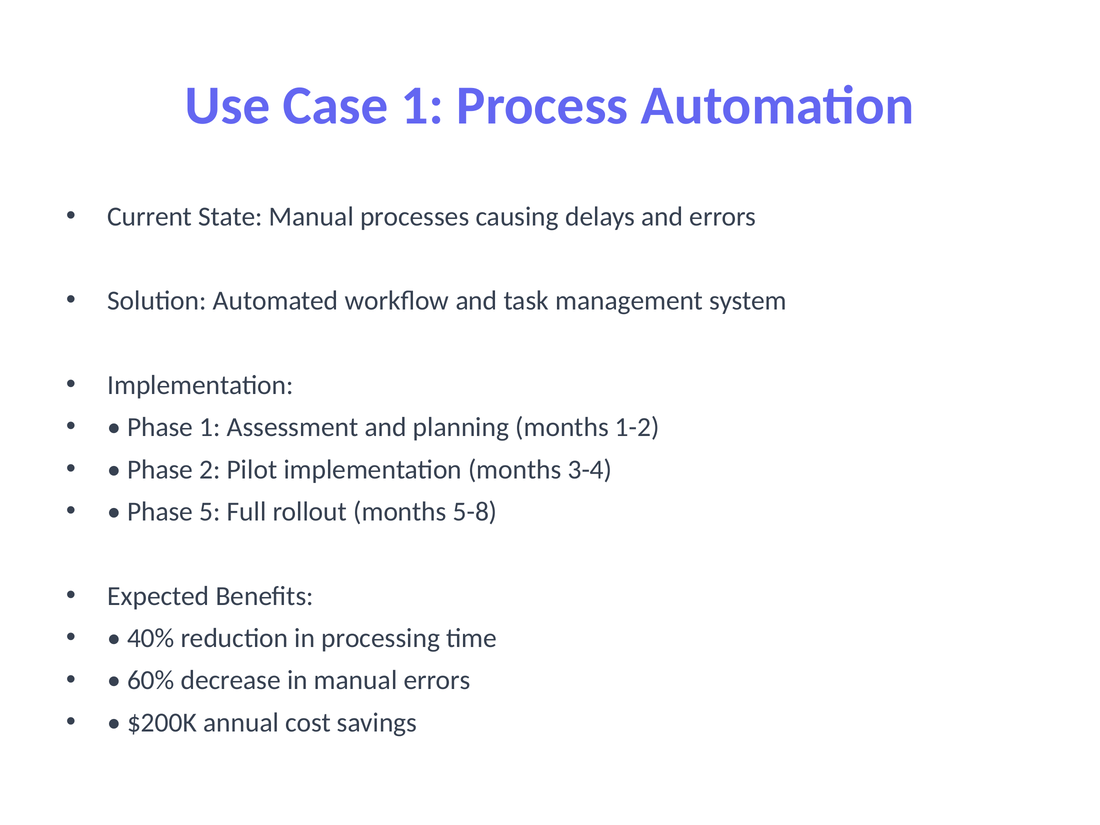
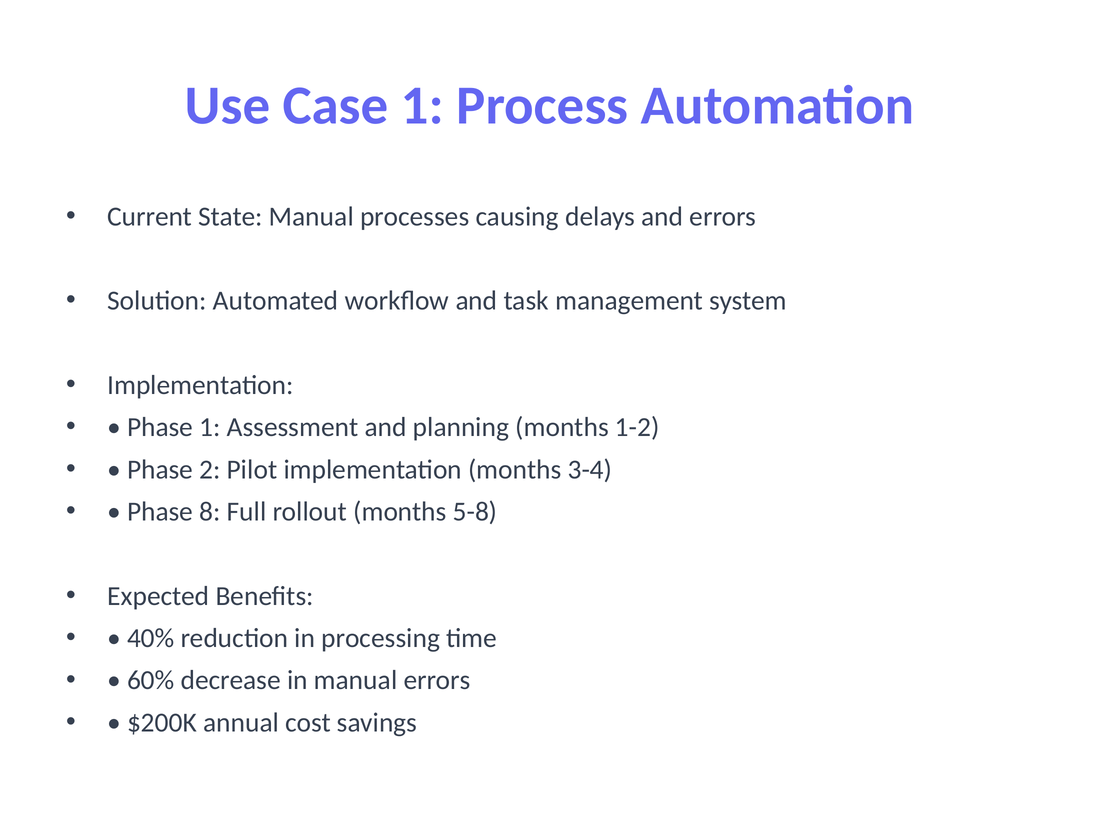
5: 5 -> 8 (210, 512)
